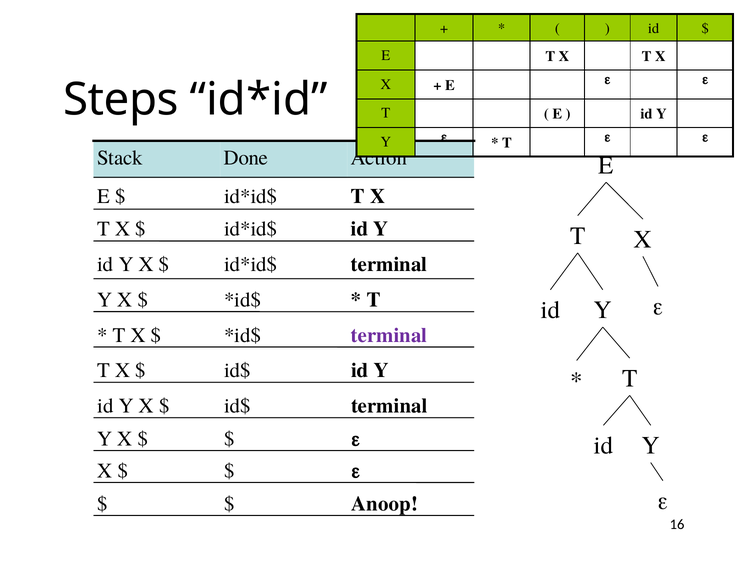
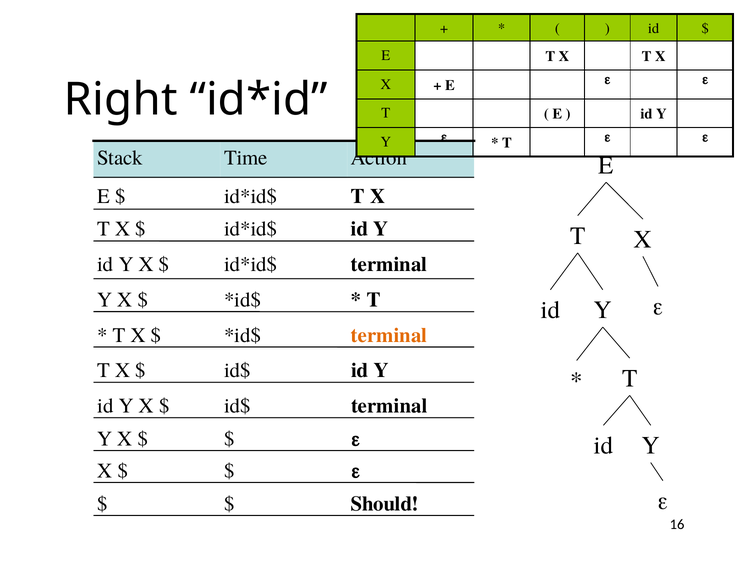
Steps: Steps -> Right (121, 100)
Done: Done -> Time (246, 158)
terminal colour: purple -> orange (389, 335)
Anoop: Anoop -> Should (385, 504)
